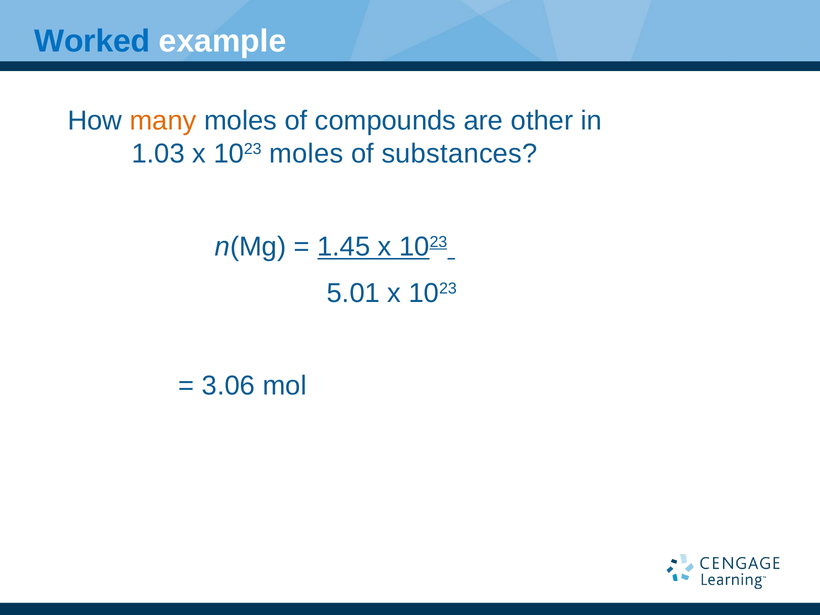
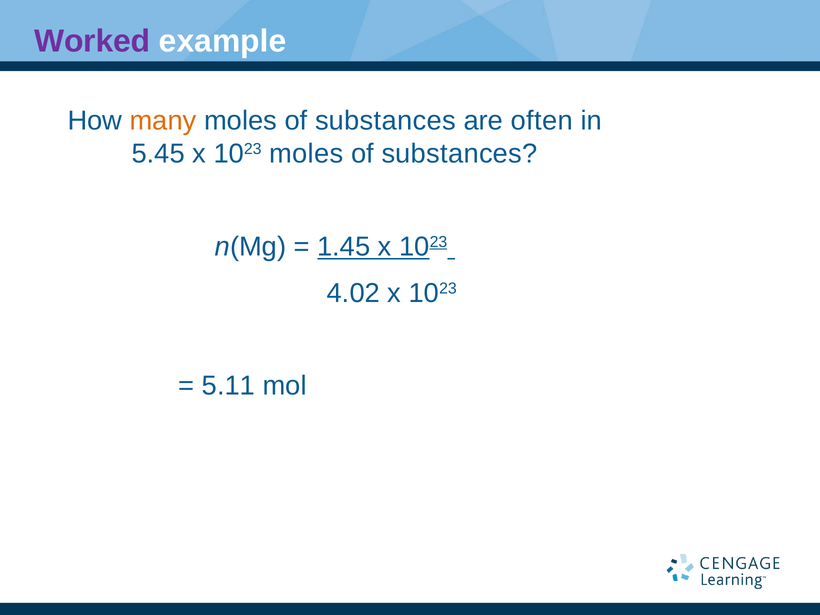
Worked colour: blue -> purple (92, 41)
compounds: compounds -> substances (385, 121)
other: other -> often (542, 121)
1.03: 1.03 -> 5.45 (158, 154)
5.01: 5.01 -> 4.02 (353, 293)
3.06: 3.06 -> 5.11 (228, 386)
